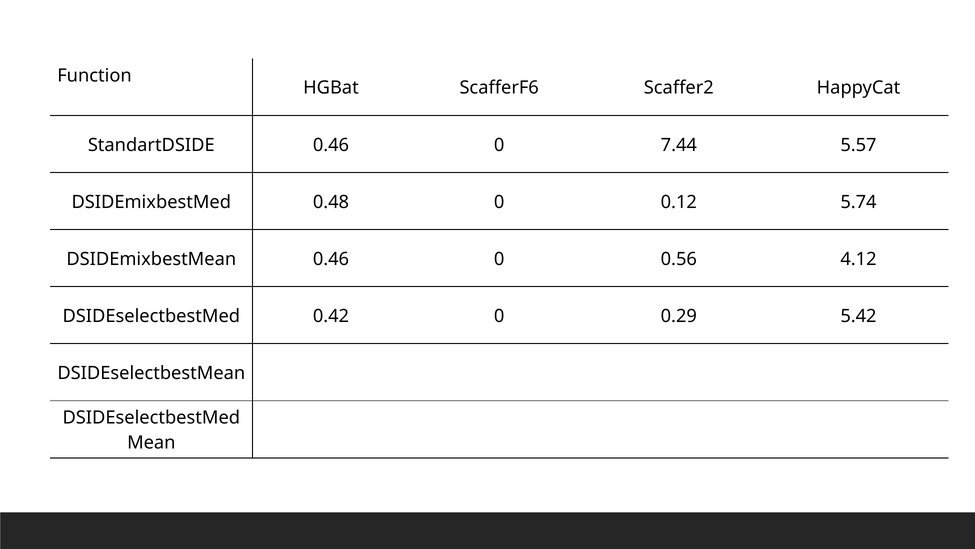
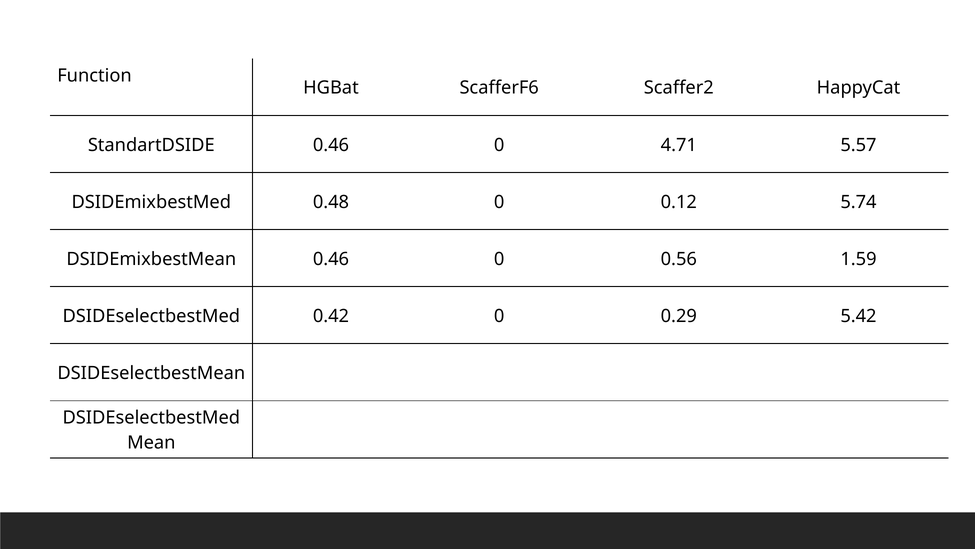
7.44: 7.44 -> 4.71 (679, 145)
4.12: 4.12 -> 1.59 (858, 259)
